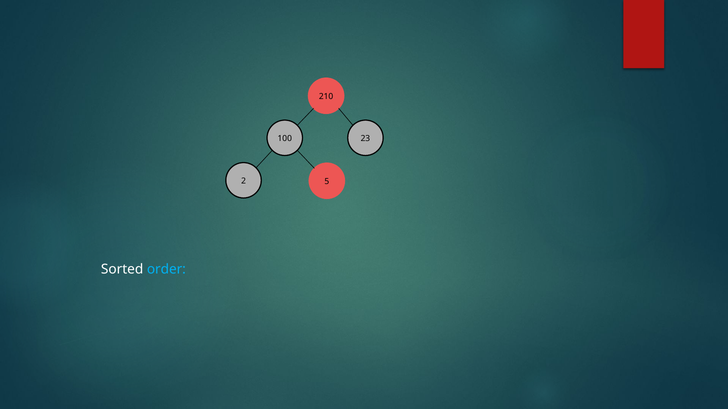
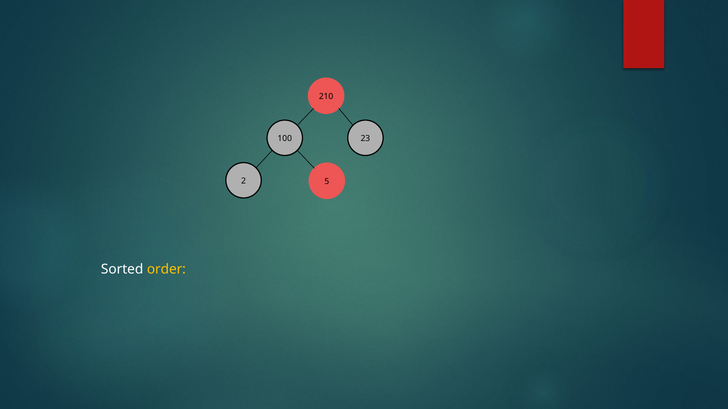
order colour: light blue -> yellow (166, 269)
